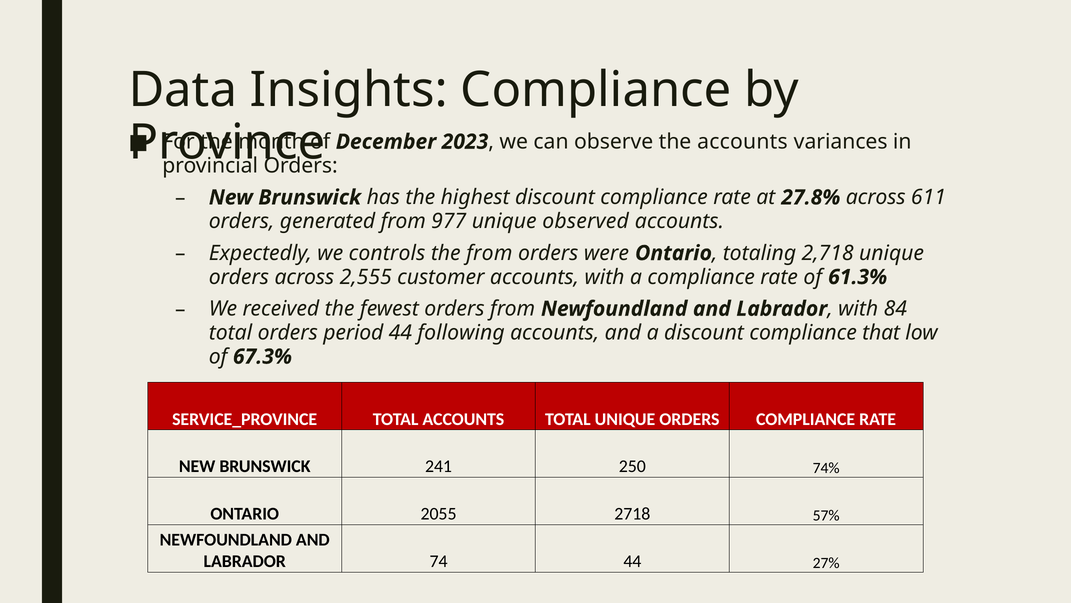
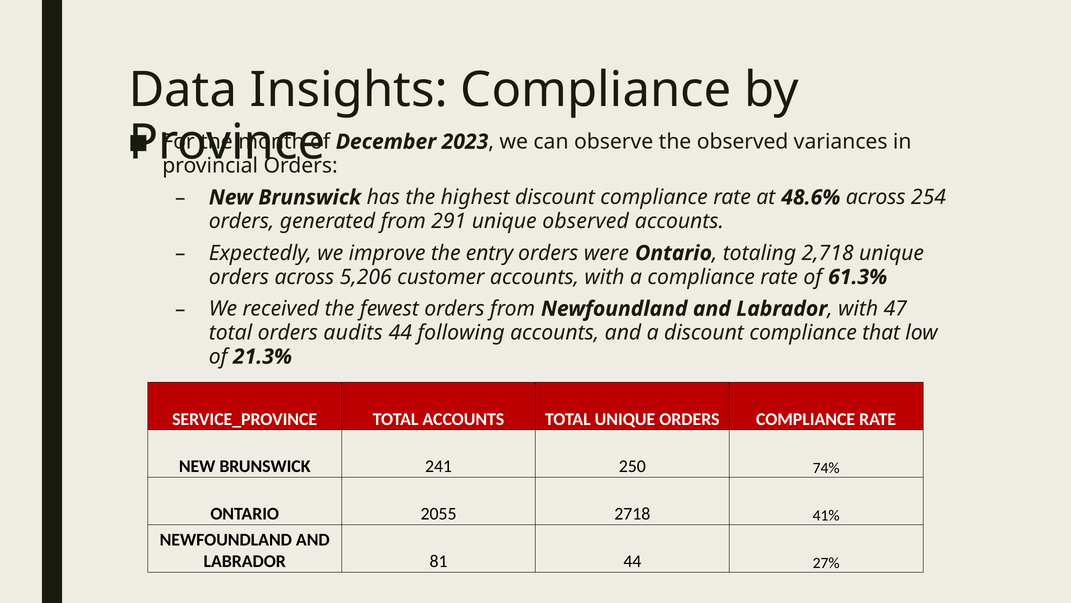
the accounts: accounts -> observed (743, 142)
27.8%: 27.8% -> 48.6% (811, 197)
611: 611 -> 254 (928, 197)
977: 977 -> 291 (449, 221)
controls: controls -> improve (387, 253)
the from: from -> entry (489, 253)
2,555: 2,555 -> 5,206 (366, 277)
84: 84 -> 47 (895, 309)
period: period -> audits (353, 332)
67.3%: 67.3% -> 21.3% (262, 356)
57%: 57% -> 41% (826, 515)
74: 74 -> 81 (439, 561)
